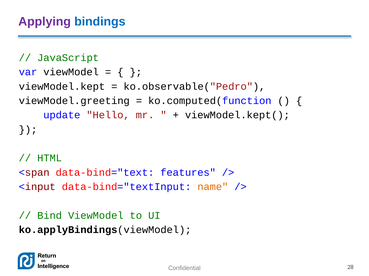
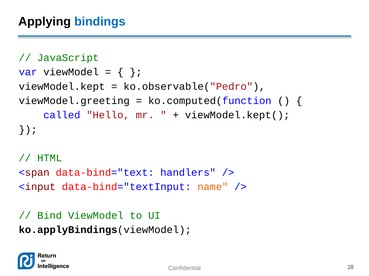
Applying colour: purple -> black (45, 22)
update: update -> called (62, 115)
features: features -> handlers (188, 173)
